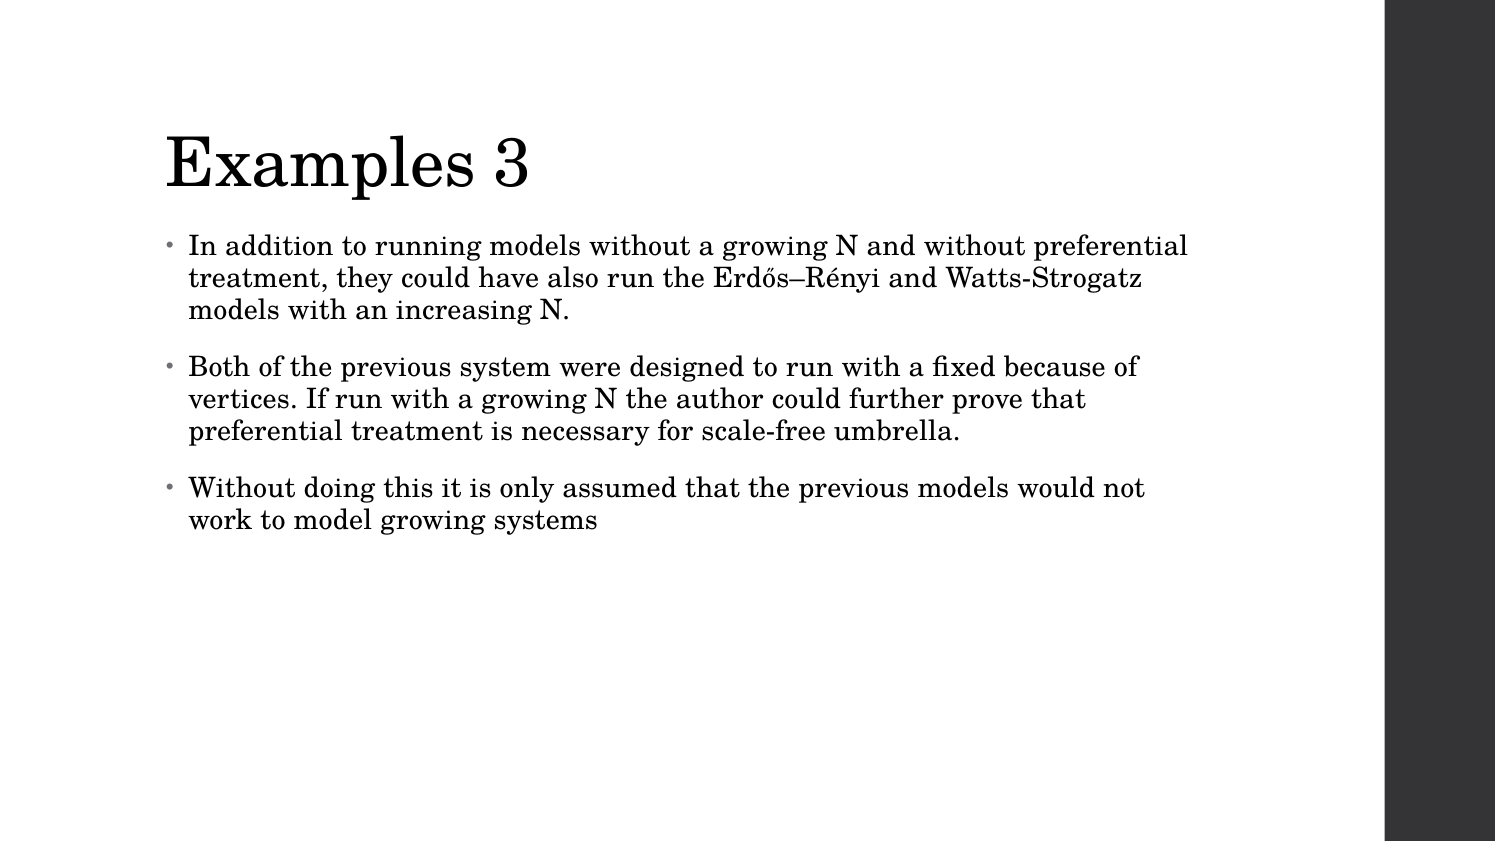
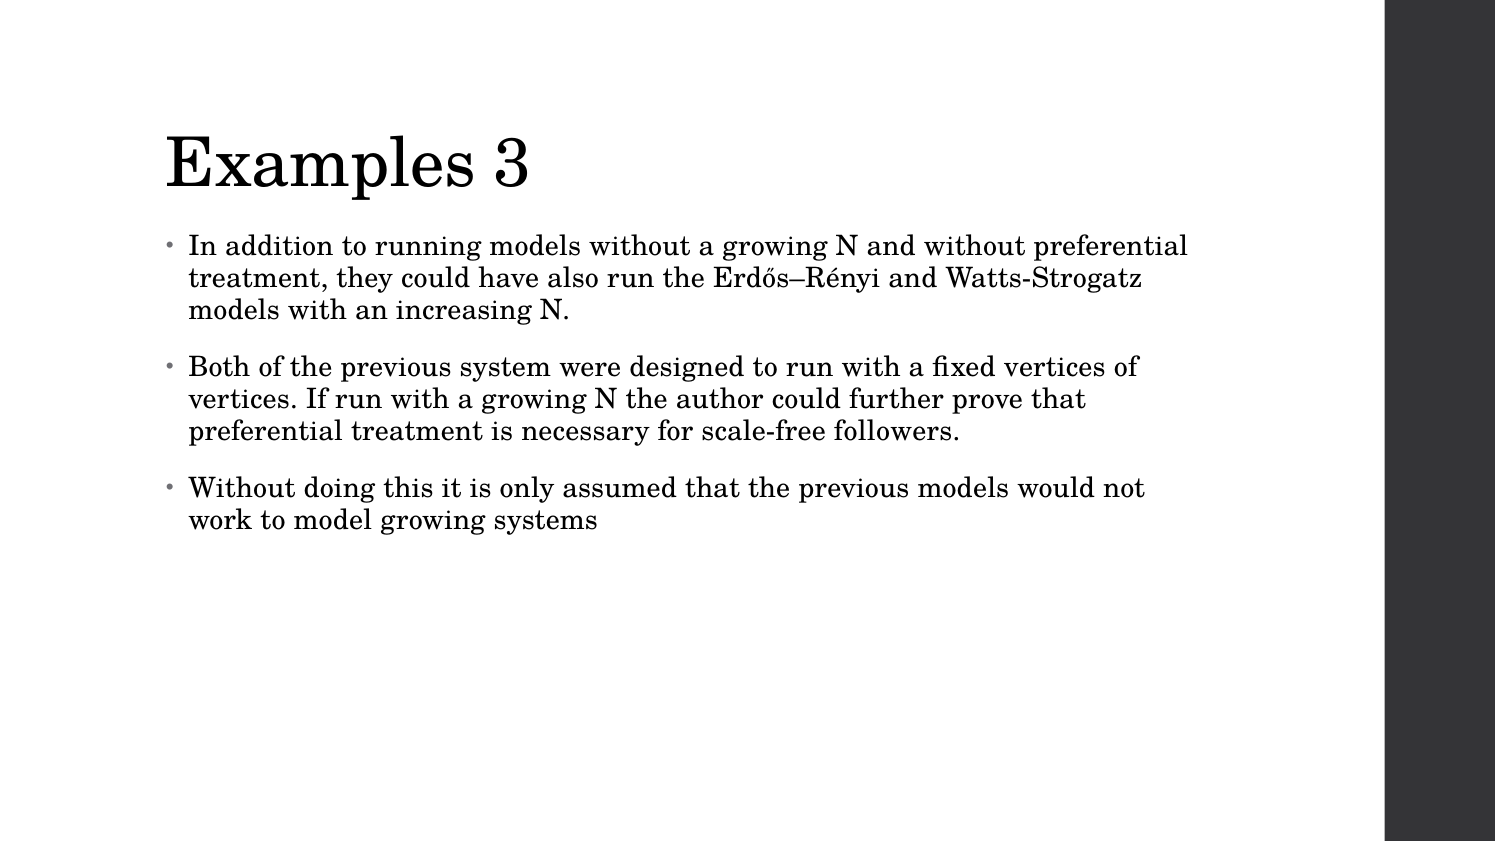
fixed because: because -> vertices (1055, 367)
umbrella: umbrella -> followers (897, 431)
